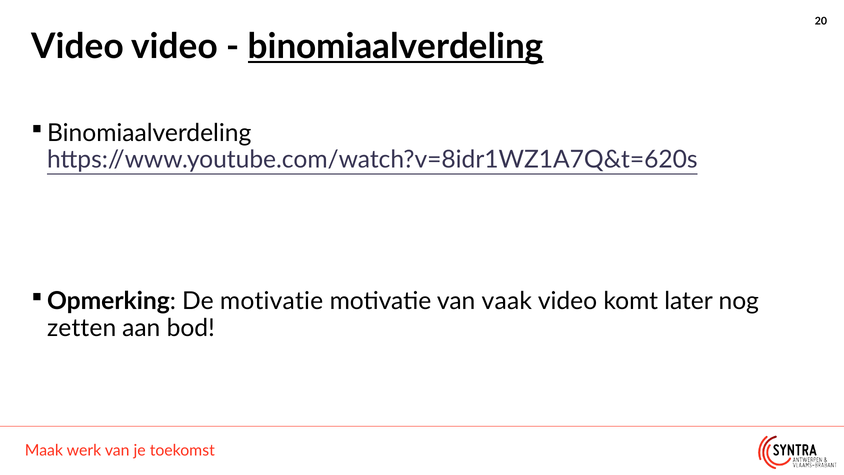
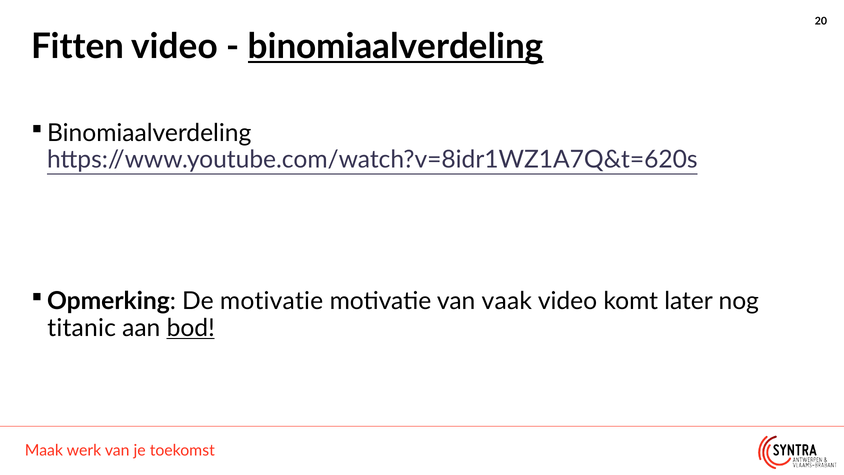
Video: Video -> Fitten (78, 47)
zetten: zetten -> titanic (82, 328)
bod underline: none -> present (191, 328)
